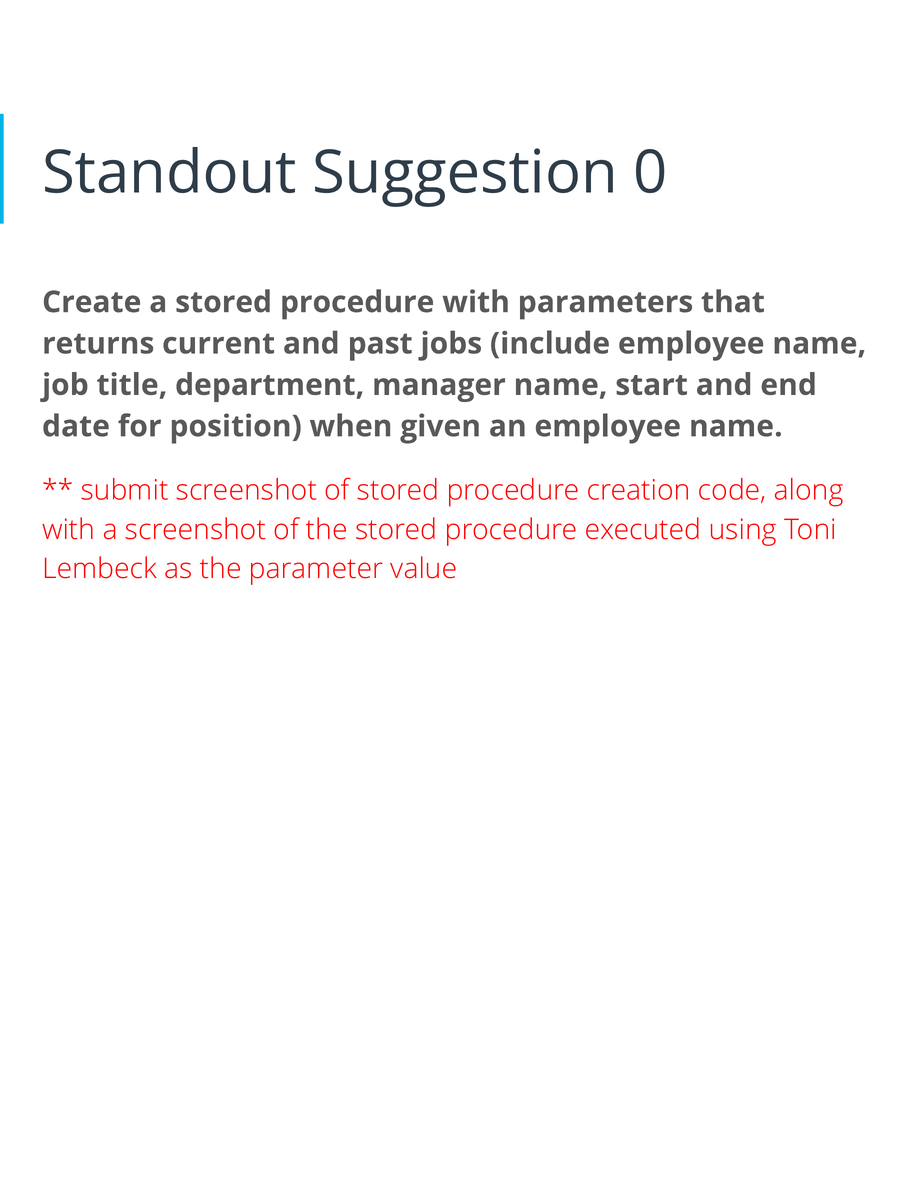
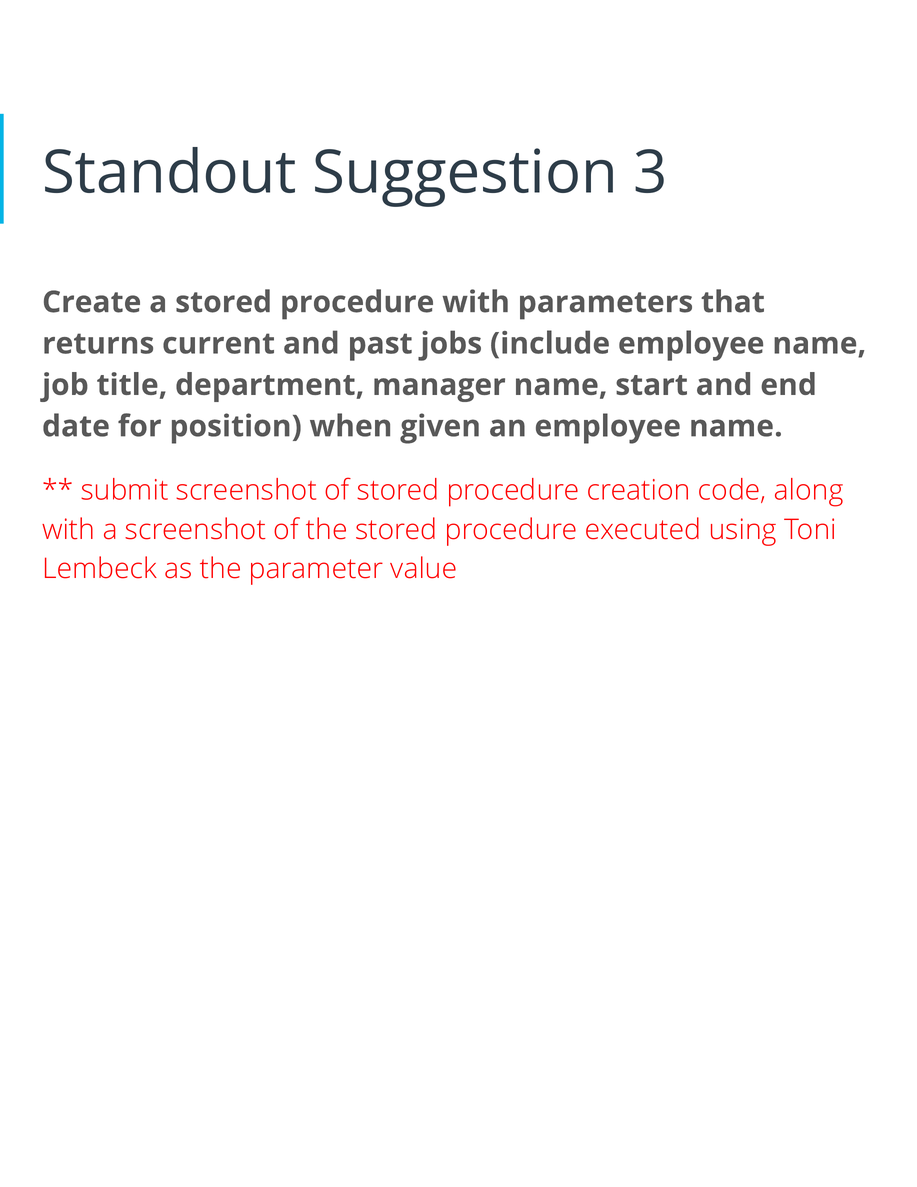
0: 0 -> 3 (650, 173)
